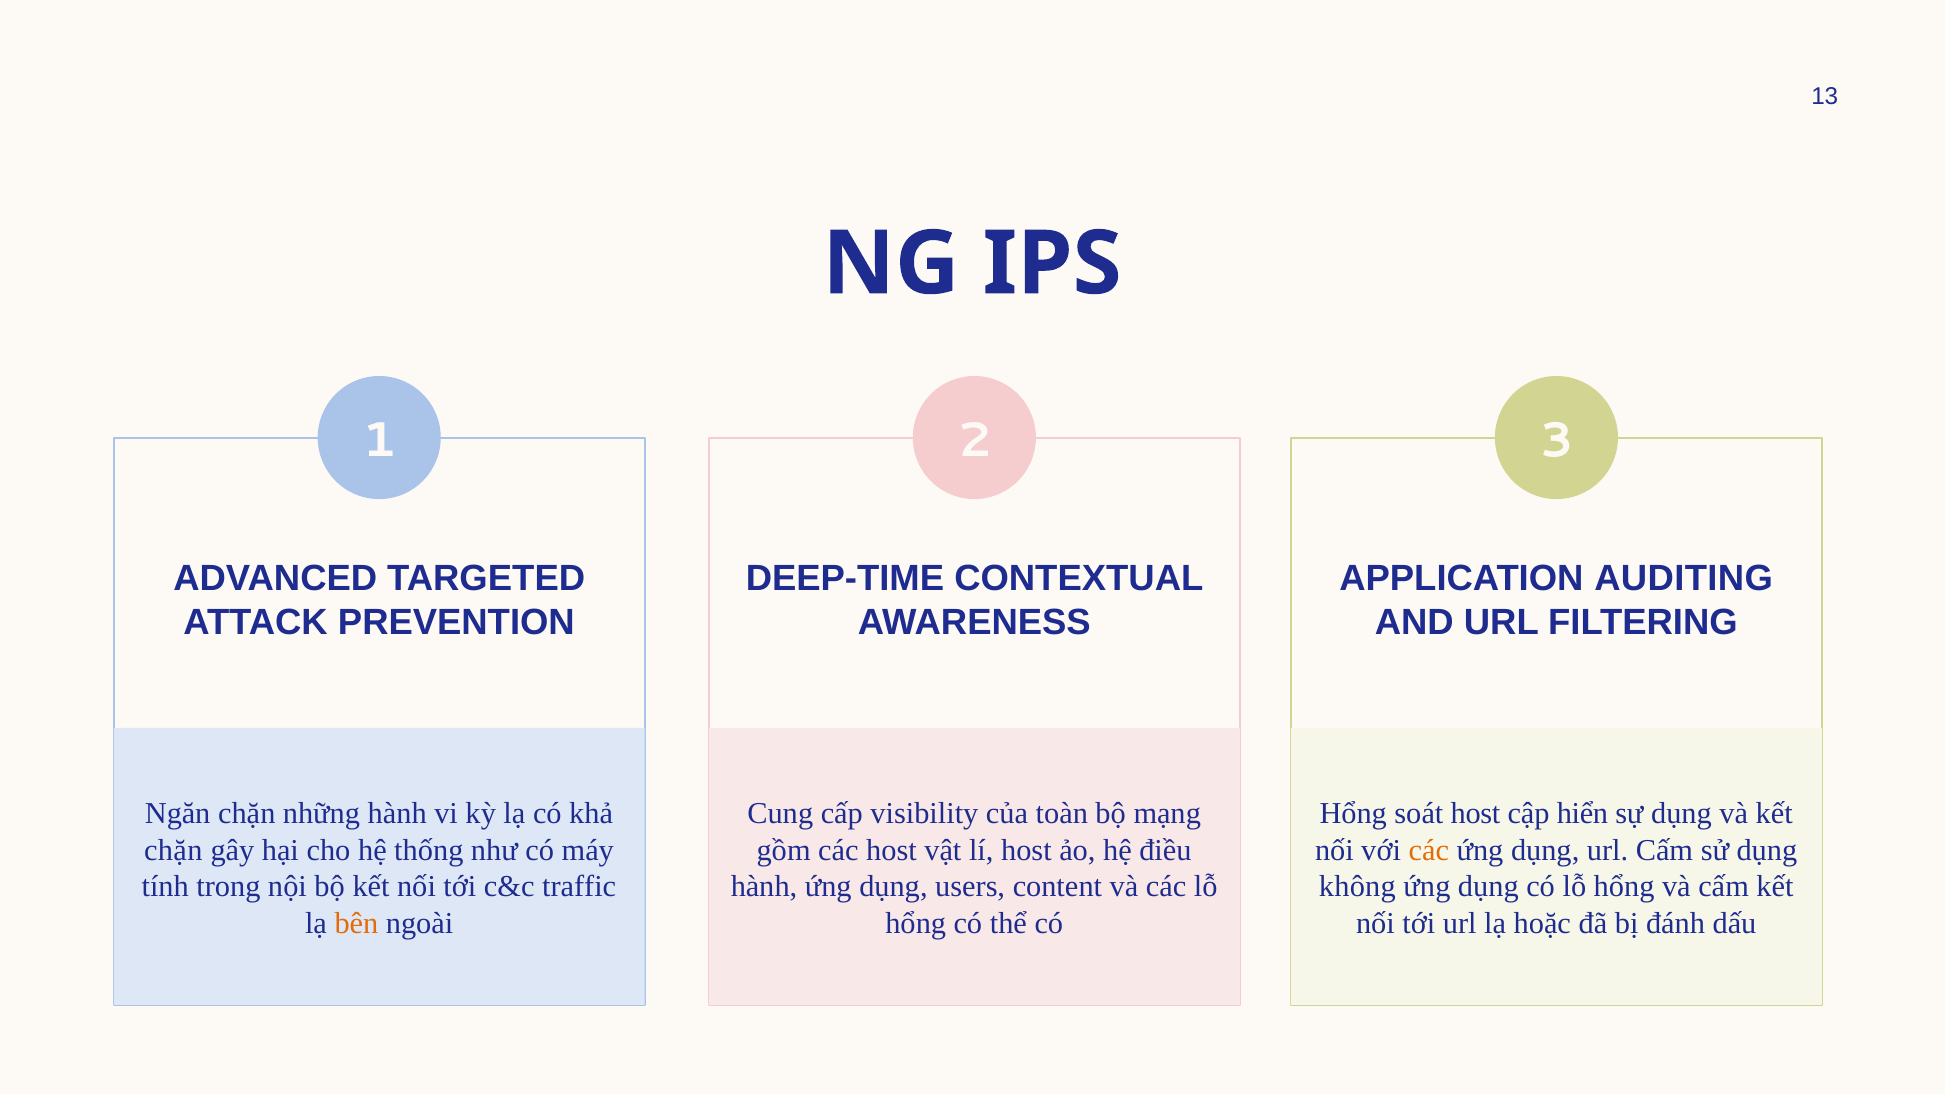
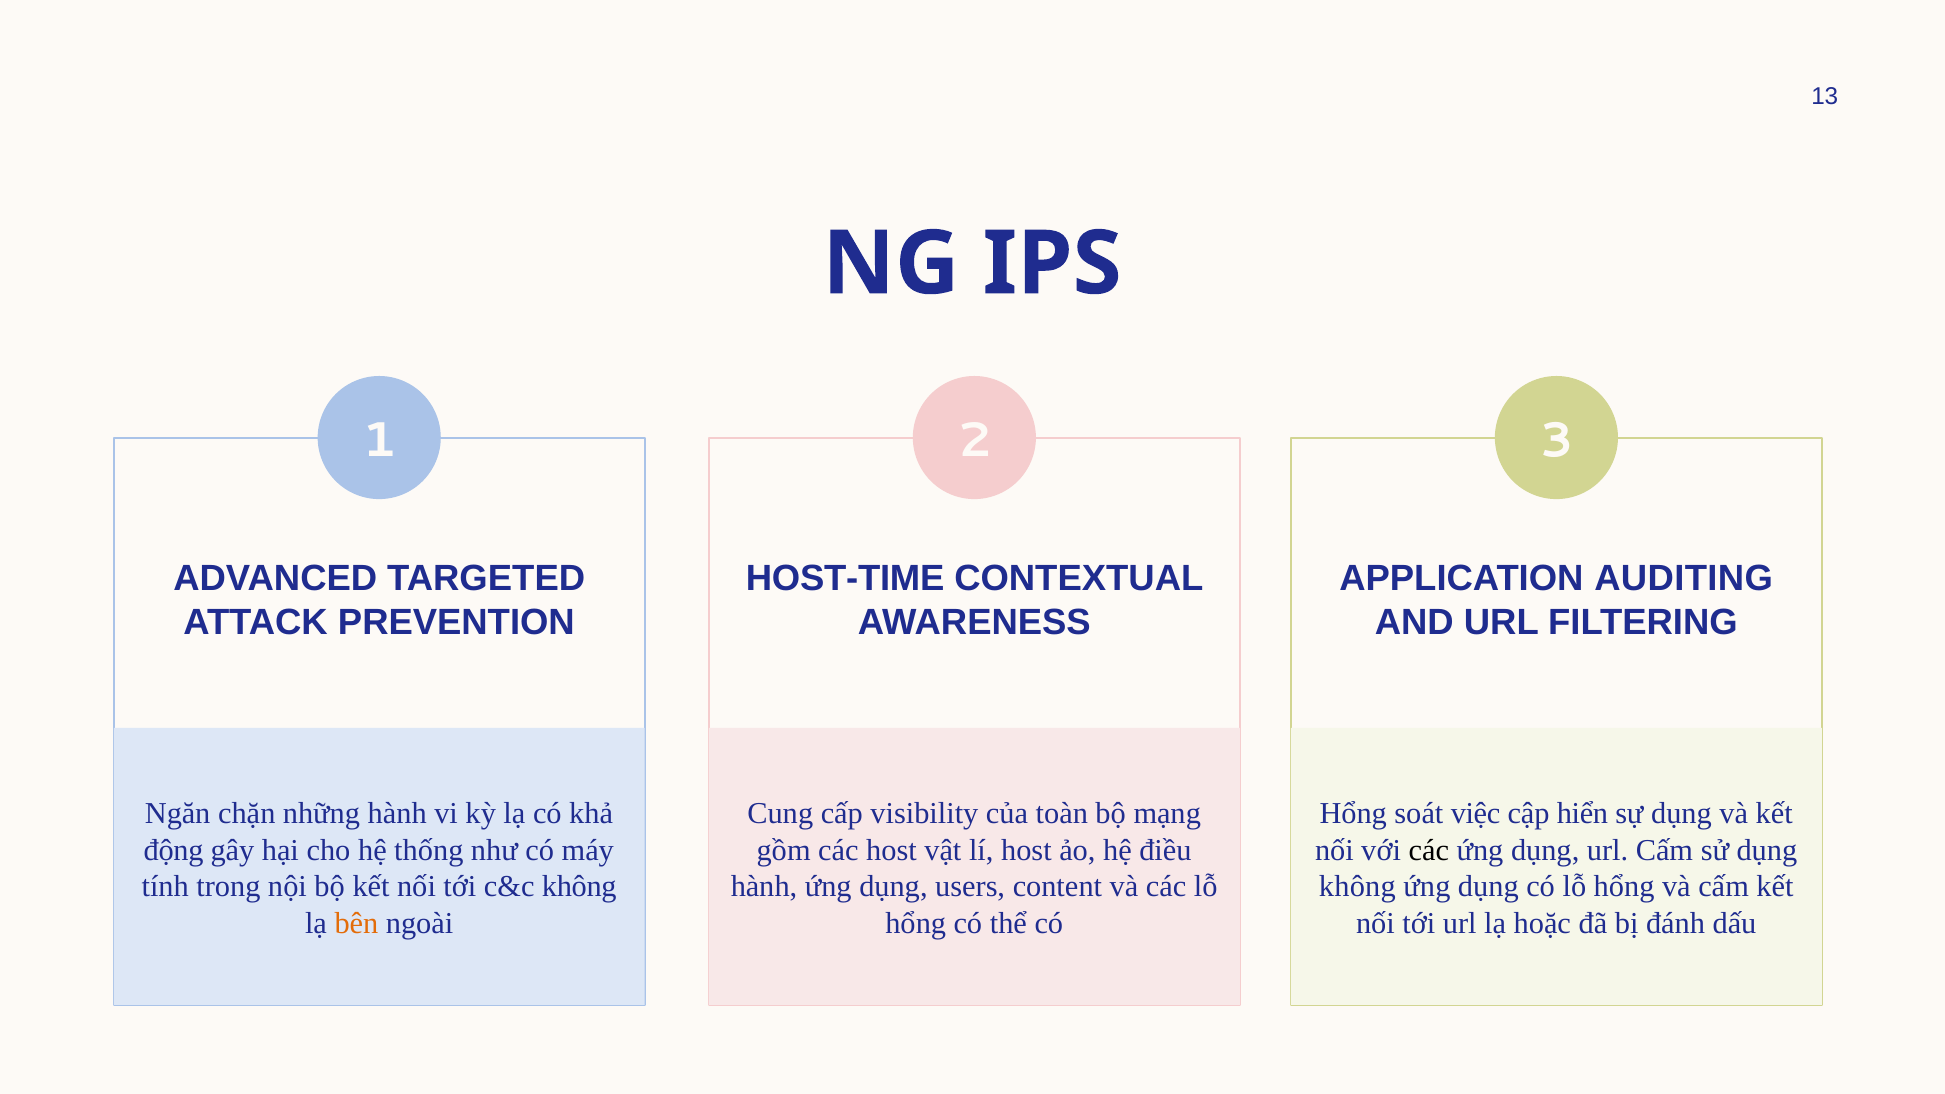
DEEP-TIME: DEEP-TIME -> HOST-TIME (845, 579)
soát host: host -> việc (1476, 814)
chặn: chặn -> động (174, 850)
các colour: orange -> black (1429, 850)
c&c traffic: traffic -> không (579, 887)
